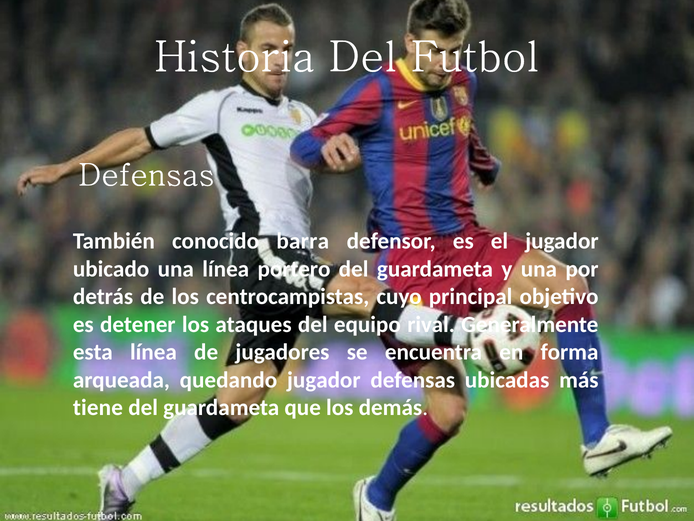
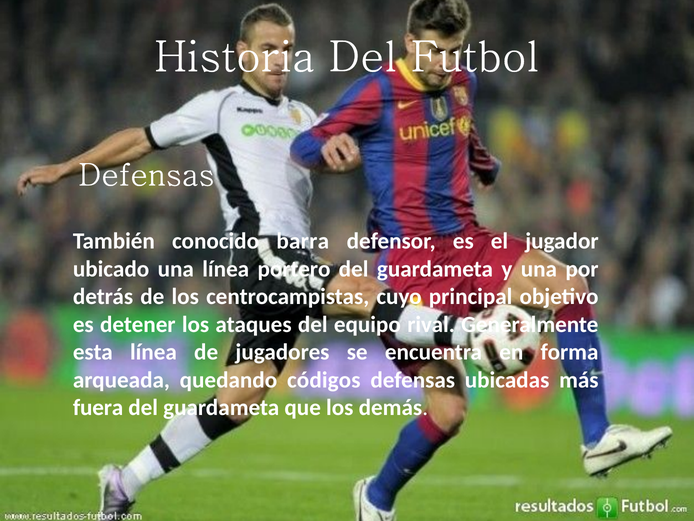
quedando jugador: jugador -> códigos (324, 380)
tiene: tiene -> fuera (98, 407)
